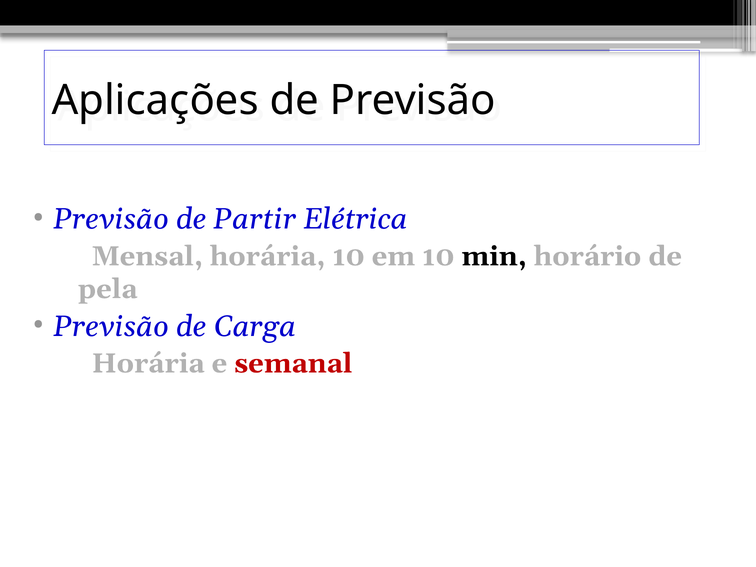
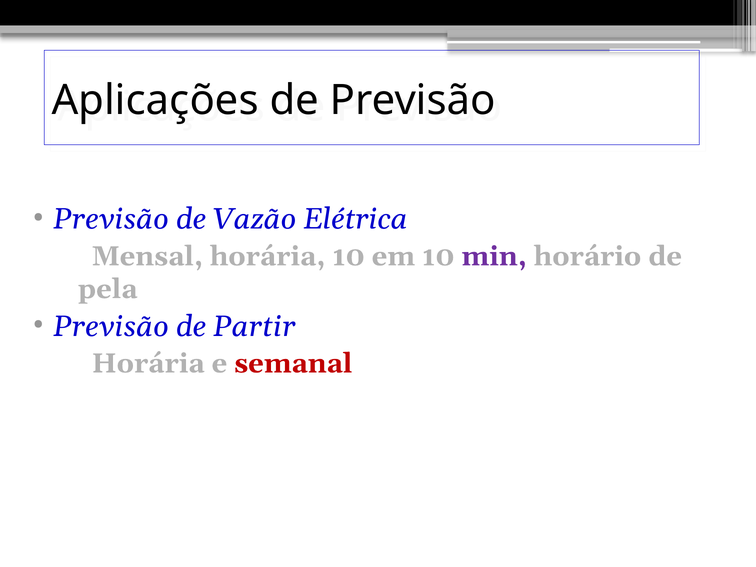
Partir: Partir -> Vazão (255, 219)
min colour: black -> purple (494, 256)
Carga: Carga -> Partir (255, 326)
